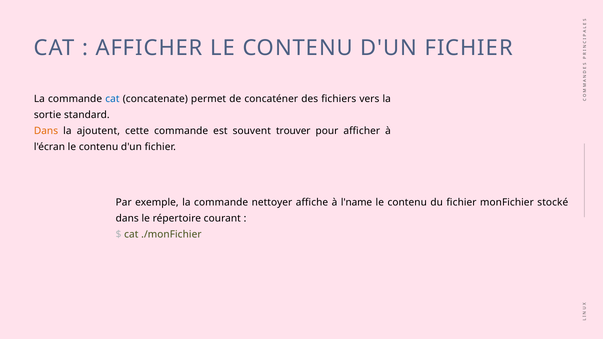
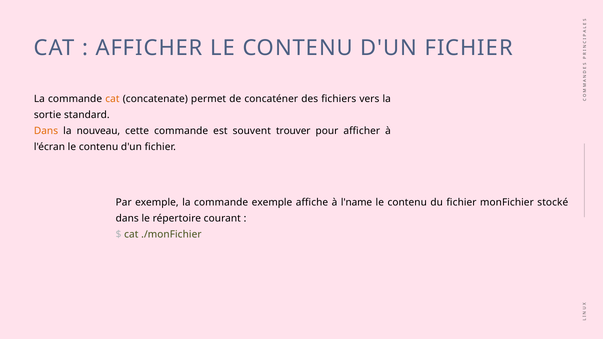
cat colour: blue -> orange (112, 99)
ajoutent: ajoutent -> nouveau (98, 131)
commande nettoyer: nettoyer -> exemple (272, 203)
